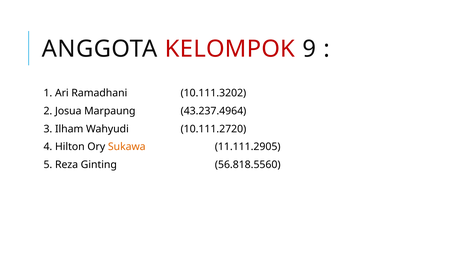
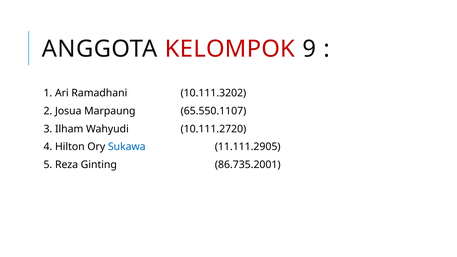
43.237.4964: 43.237.4964 -> 65.550.1107 (213, 111)
Sukawa colour: orange -> blue (127, 147)
56.818.5560: 56.818.5560 -> 86.735.2001 (248, 165)
